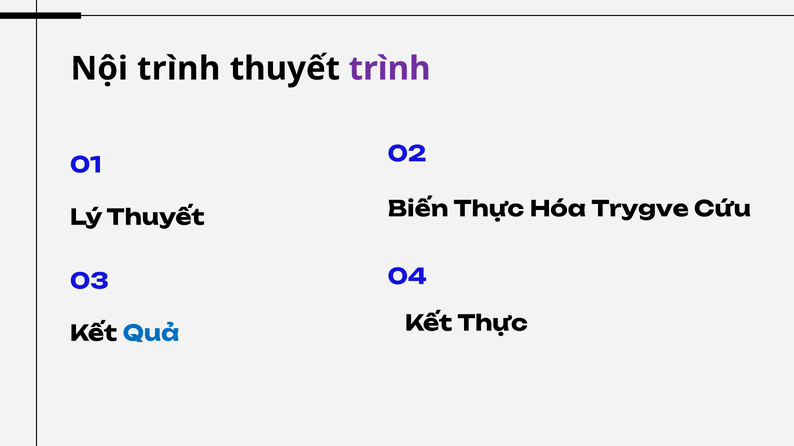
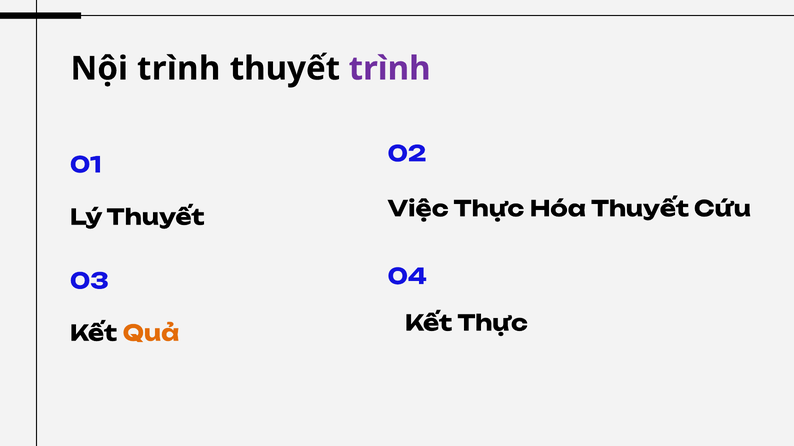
Biến: Biến -> Việc (418, 209)
Hóa Trygve: Trygve -> Thuyết (640, 209)
Quả colour: blue -> orange (151, 334)
